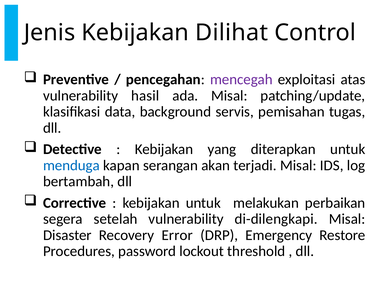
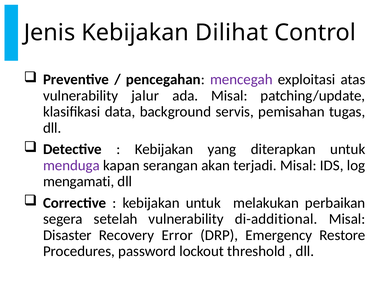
hasil: hasil -> jalur (145, 96)
menduga colour: blue -> purple (71, 165)
bertambah: bertambah -> mengamati (79, 181)
di-dilengkapi: di-dilengkapi -> di-additional (276, 219)
